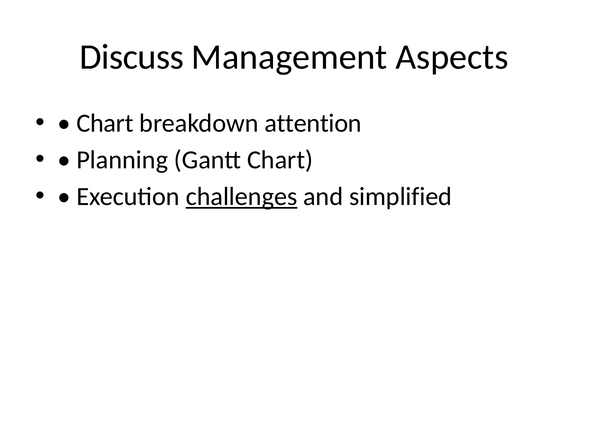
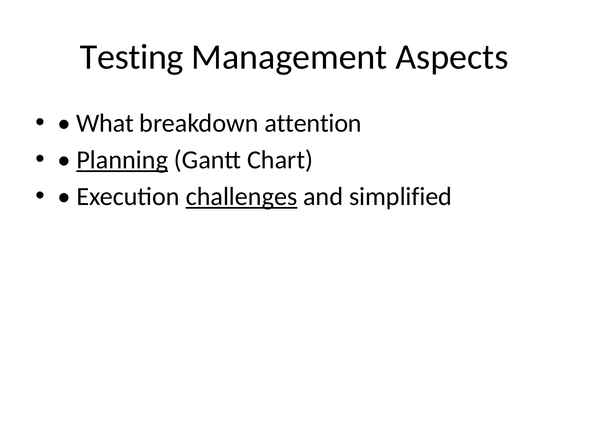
Discuss: Discuss -> Testing (132, 57)
Chart: Chart -> What (105, 124)
Planning underline: none -> present (122, 160)
